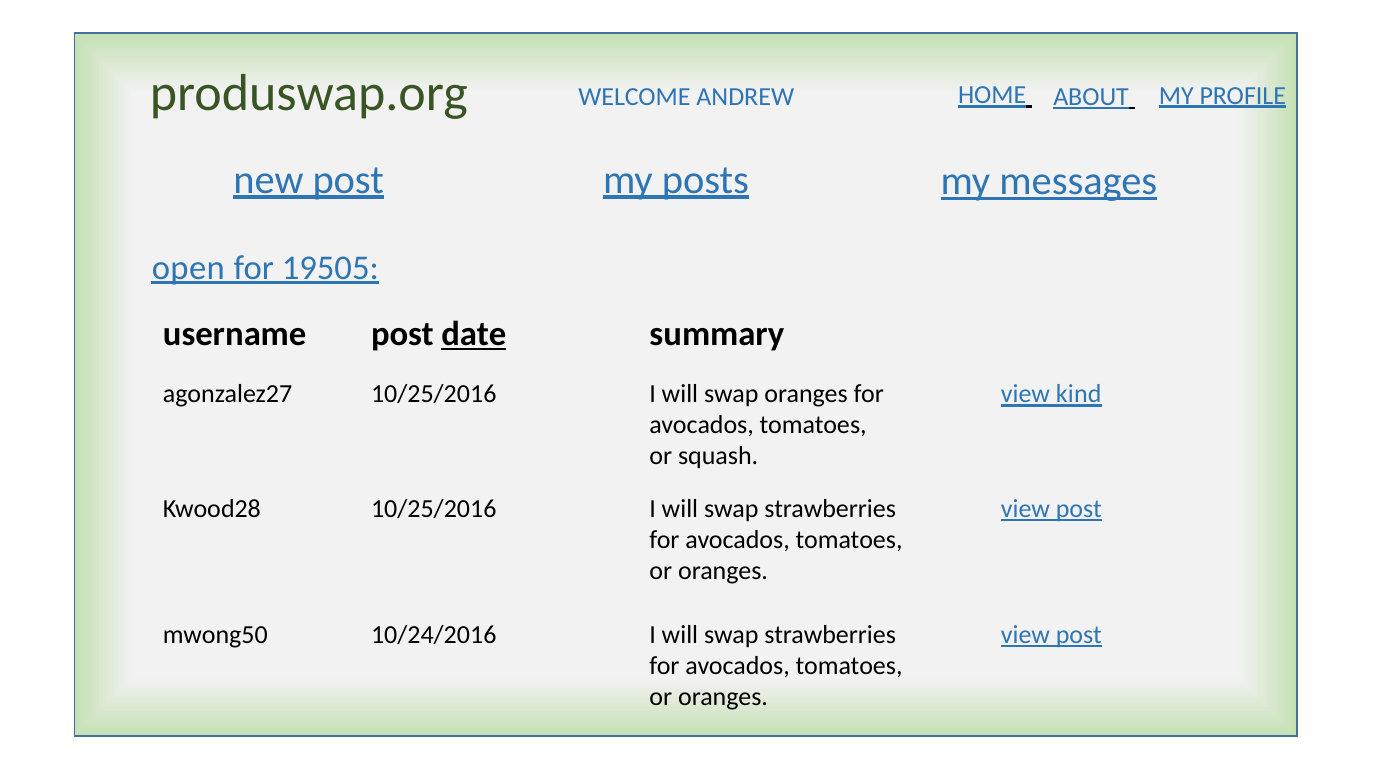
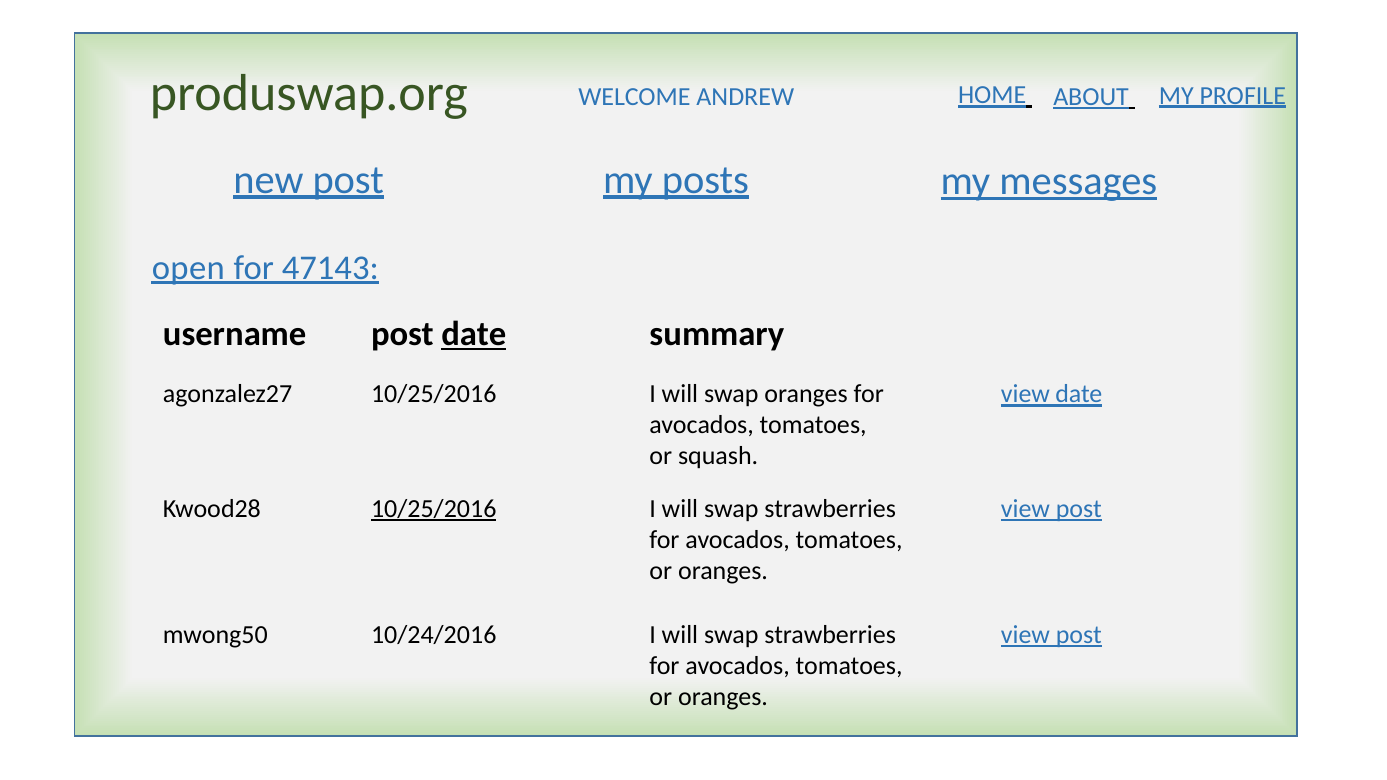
19505: 19505 -> 47143 (330, 268)
view kind: kind -> date (1079, 394)
10/25/2016 underline: none -> present (434, 509)
